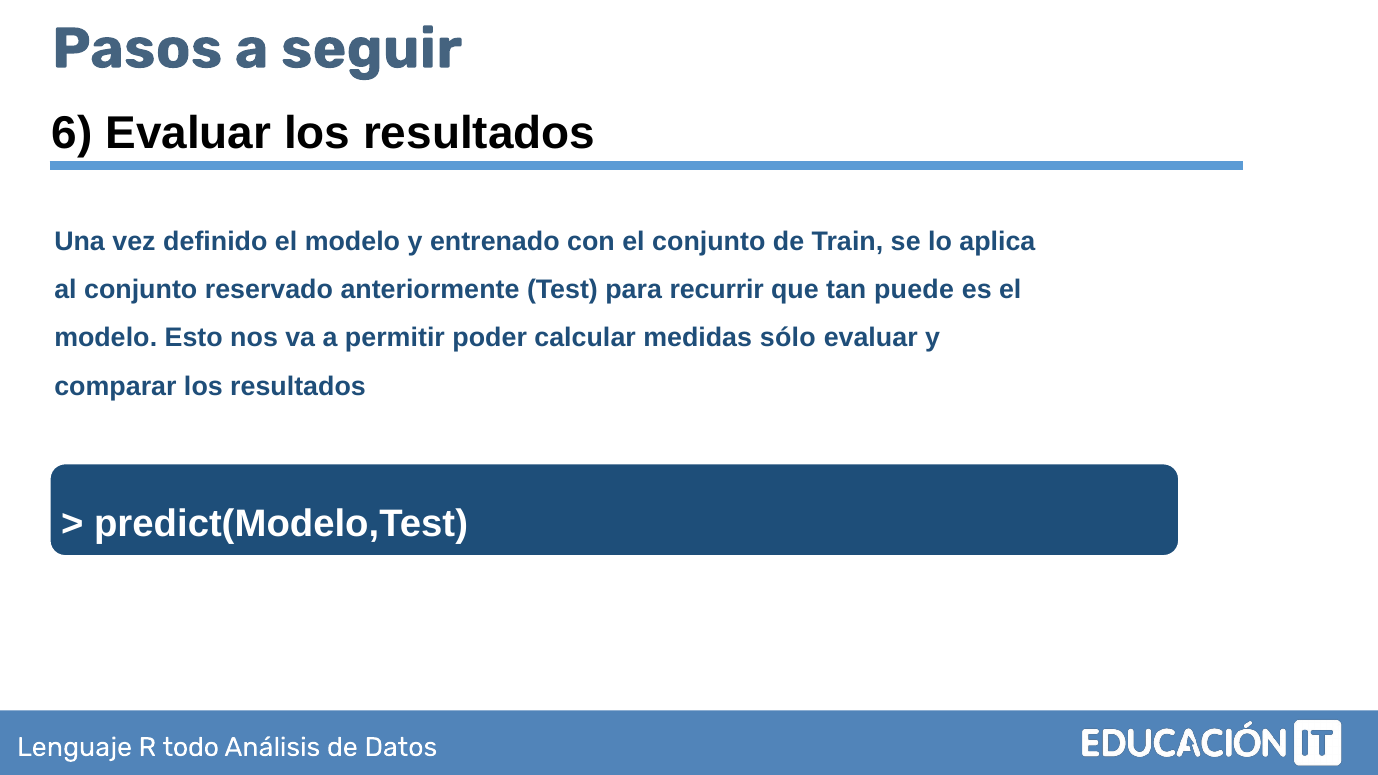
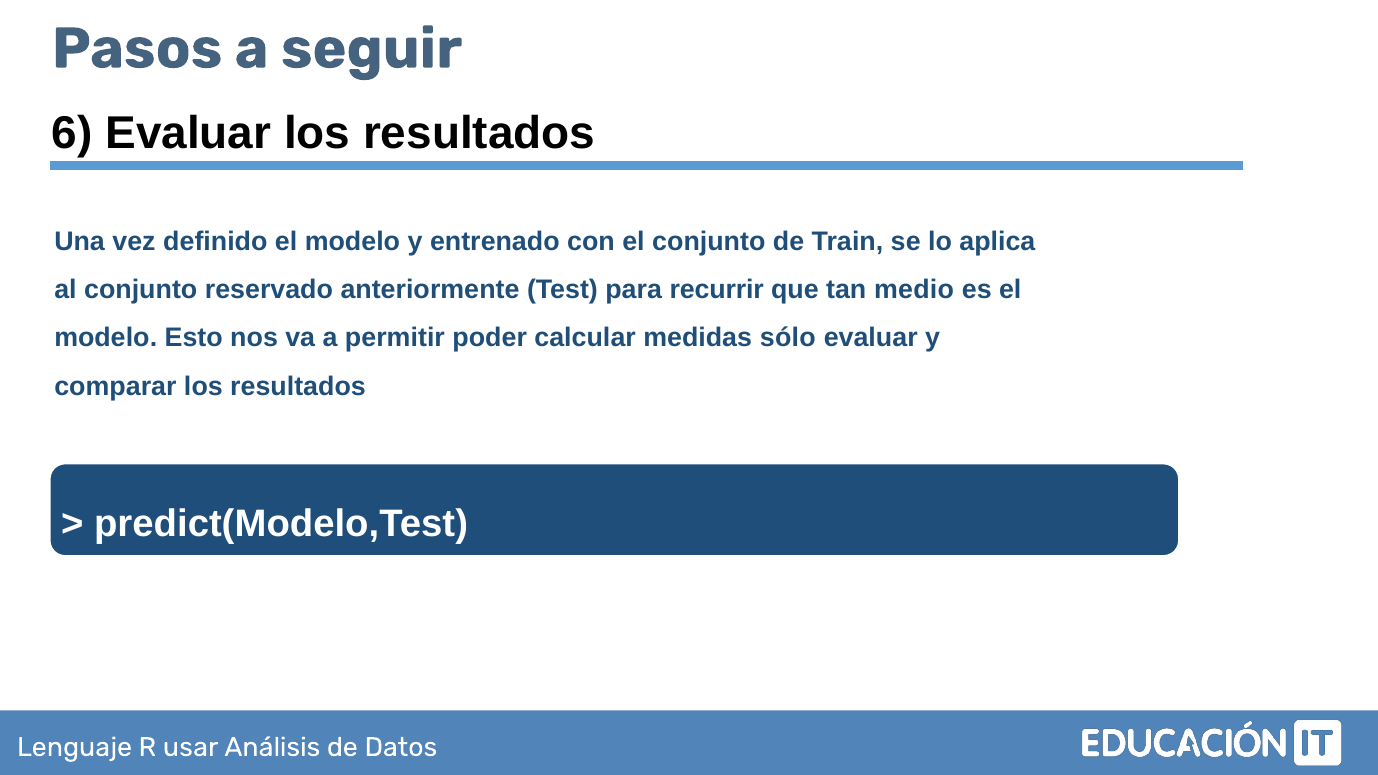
puede: puede -> medio (914, 290)
todo: todo -> usar (191, 747)
